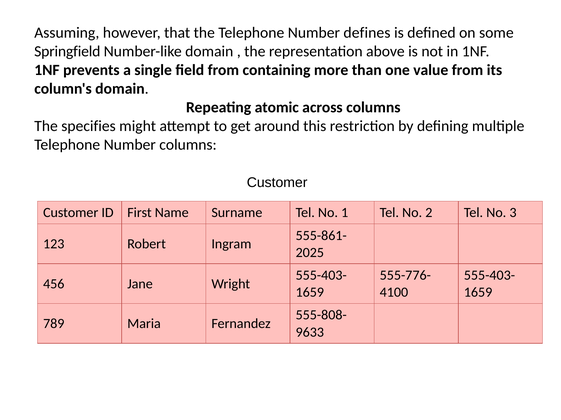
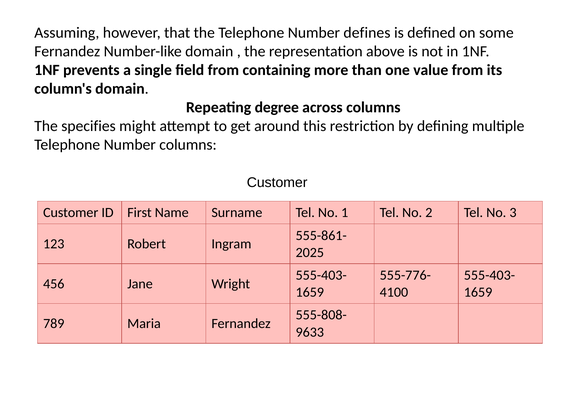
Springfield: Springfield -> Fernandez (67, 51)
atomic: atomic -> degree (277, 107)
